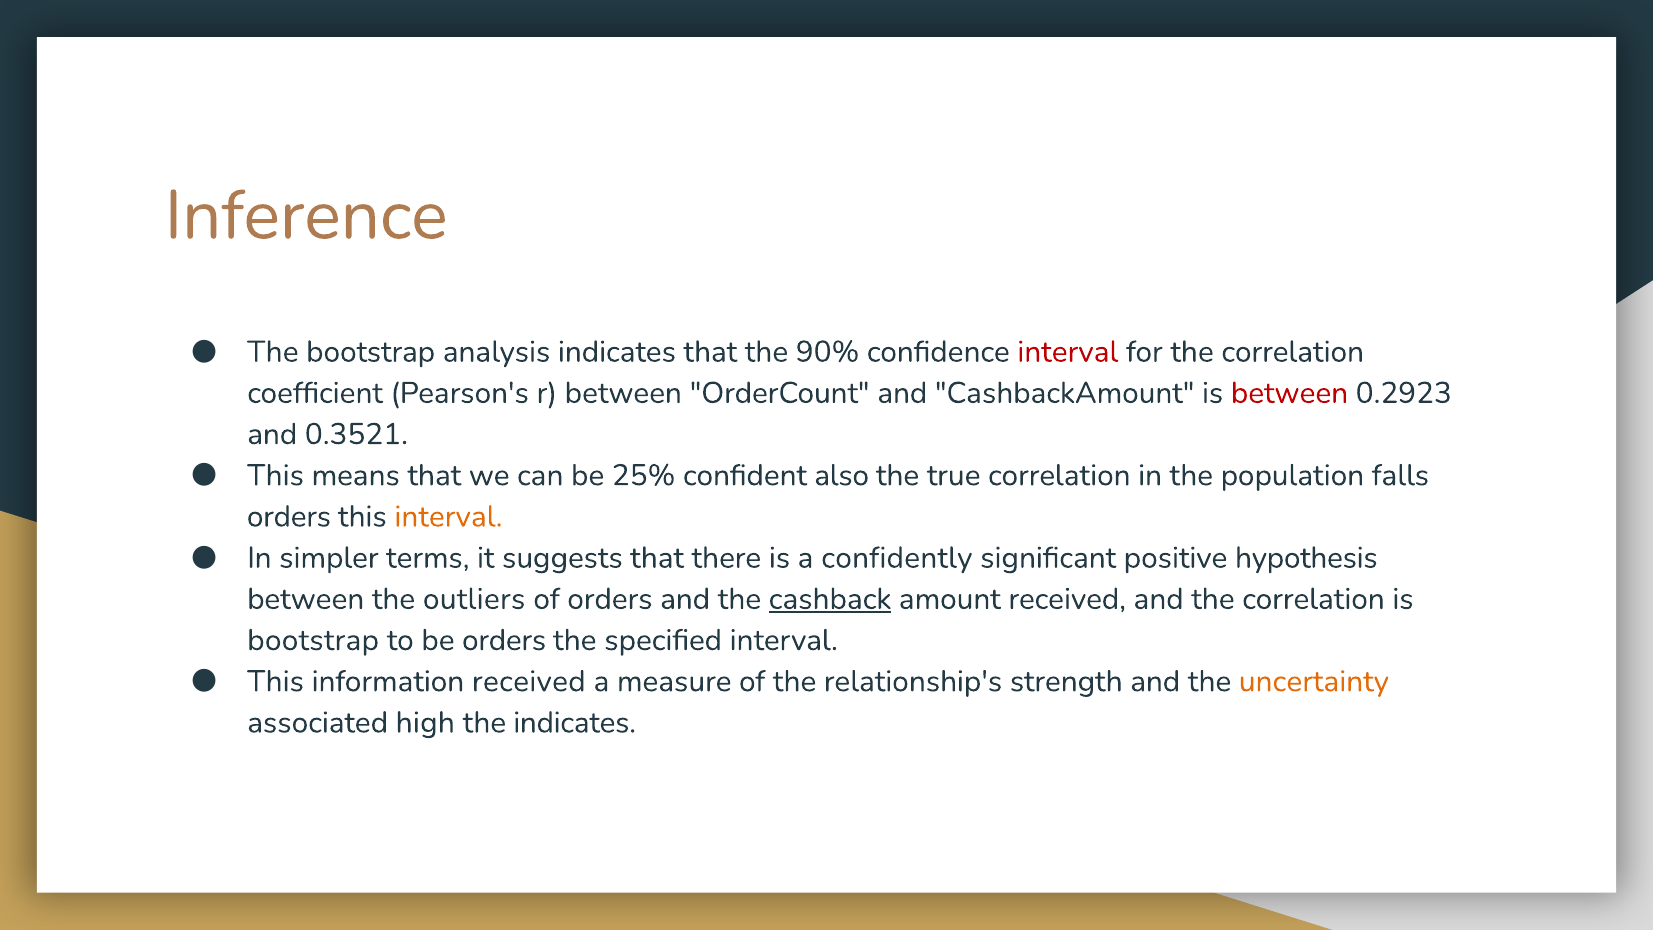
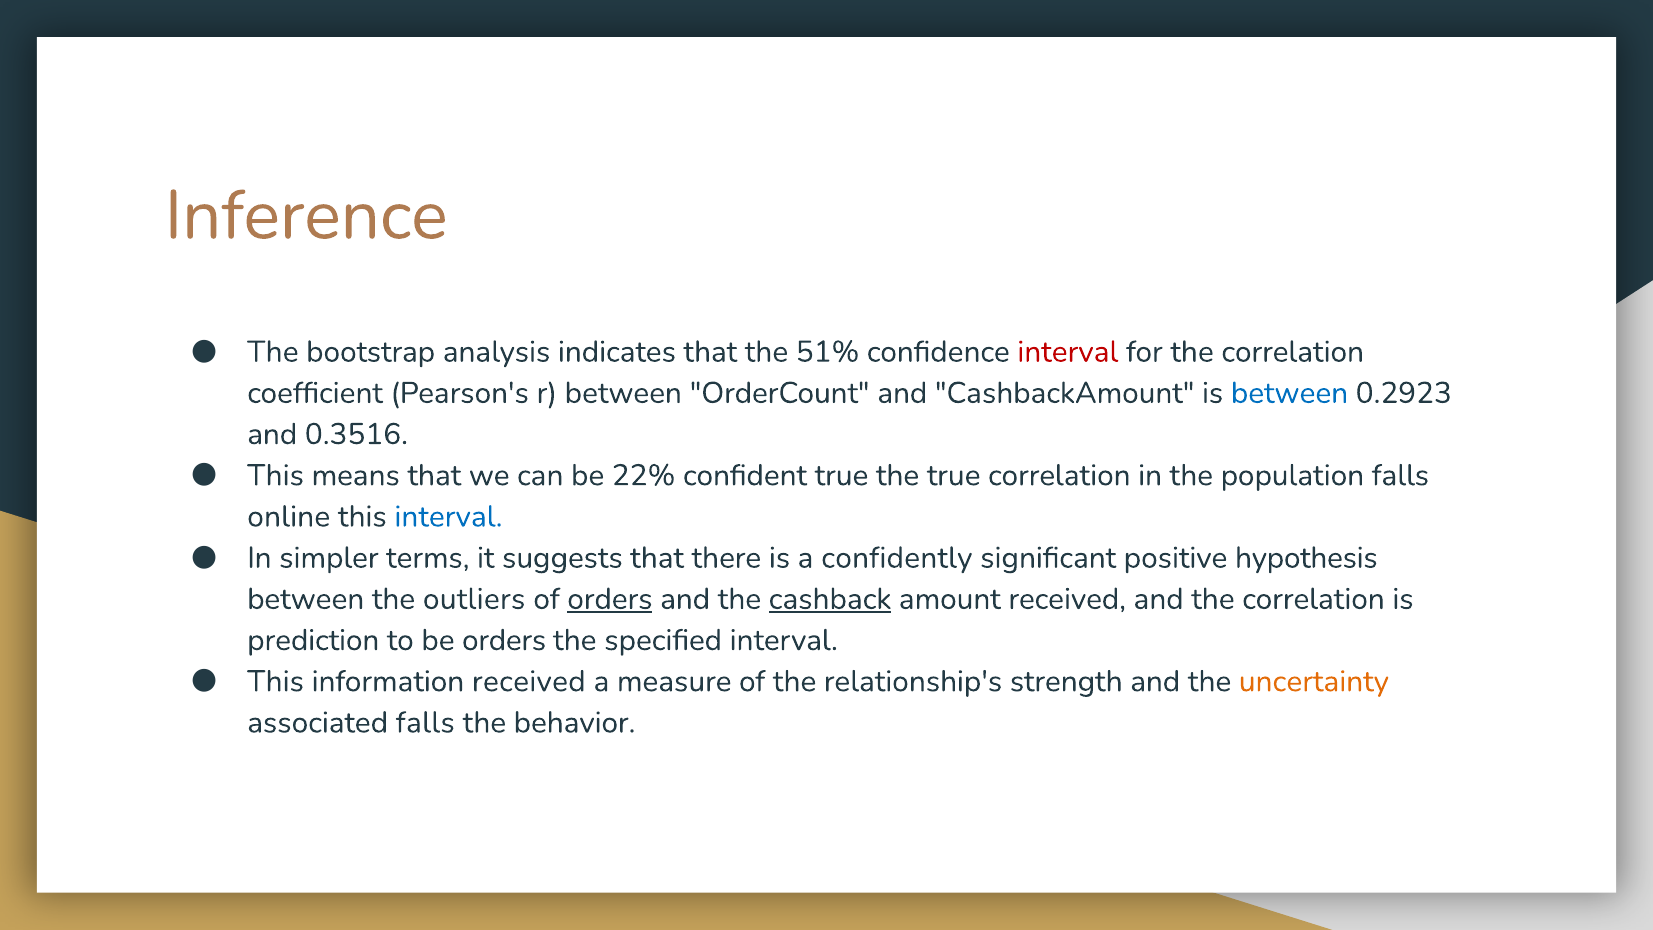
90%: 90% -> 51% (828, 352)
between colour: red -> blue (1290, 393)
0.3521: 0.3521 -> 0.3516 (356, 434)
25%: 25% -> 22% (644, 475)
confident also: also -> true (842, 475)
orders: orders -> online (289, 516)
interval colour: orange -> blue (448, 516)
orders underline: none -> present (610, 599)
bootstrap: bootstrap -> prediction (313, 640)
associated high: high -> falls (425, 722)
the indicates: indicates -> behavior (575, 722)
